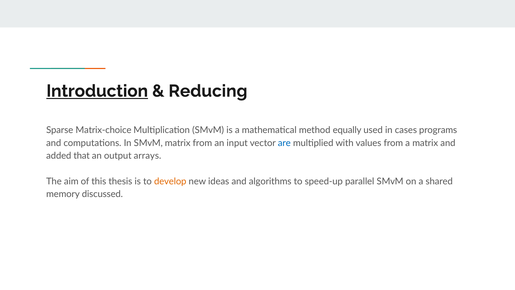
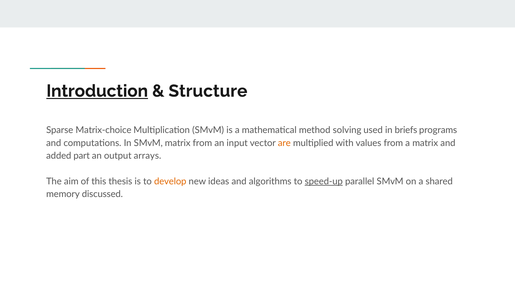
Reducing: Reducing -> Structure (208, 91)
equally: equally -> solving (347, 130)
cases: cases -> briefs (406, 130)
are colour: blue -> orange (284, 143)
that: that -> part (82, 156)
speed-up underline: none -> present (324, 181)
